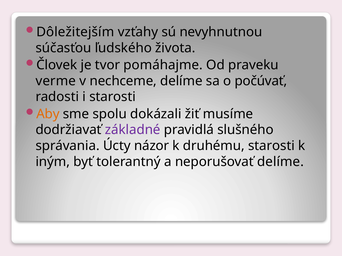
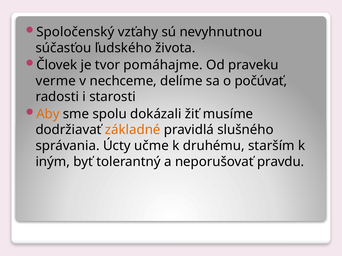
Dôležitejším: Dôležitejším -> Spoločenský (75, 32)
základné colour: purple -> orange (133, 130)
názor: názor -> učme (151, 146)
druhému starosti: starosti -> starším (271, 146)
neporušovať delíme: delíme -> pravdu (281, 162)
